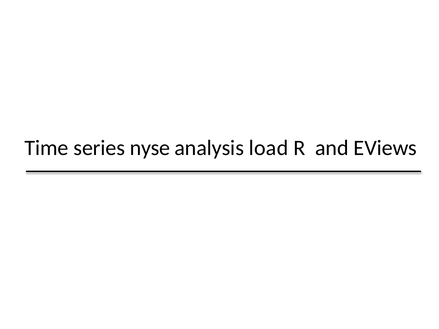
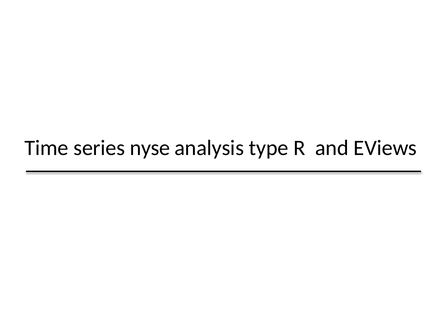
load: load -> type (269, 148)
